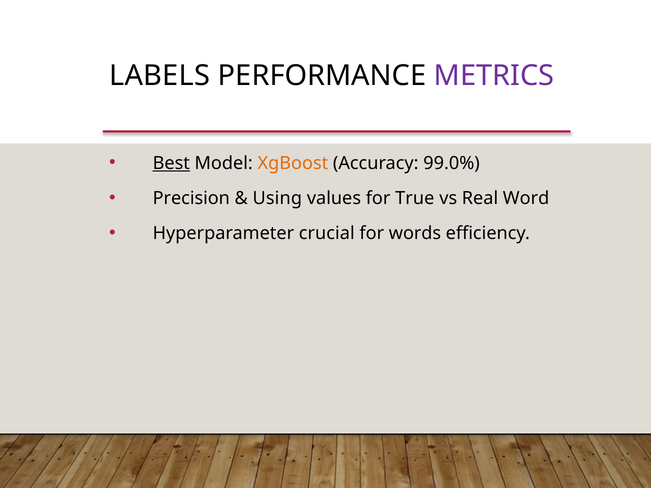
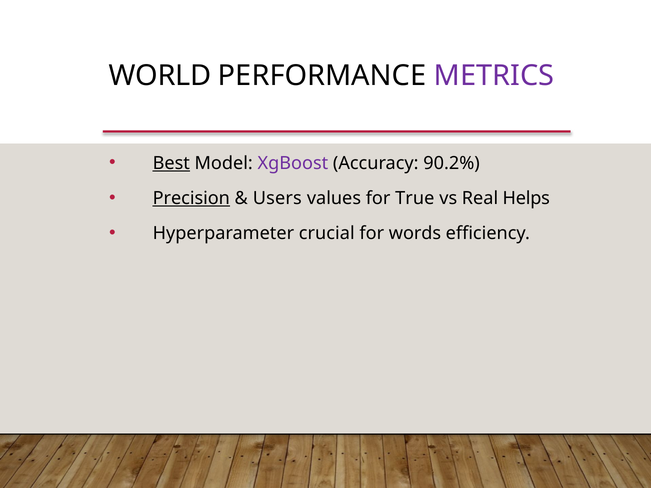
LABELS: LABELS -> WORLD (160, 76)
XgBoost colour: orange -> purple (293, 163)
99.0%: 99.0% -> 90.2% (452, 163)
Precision underline: none -> present (191, 198)
Using: Using -> Users (277, 198)
Word: Word -> Helps (526, 198)
